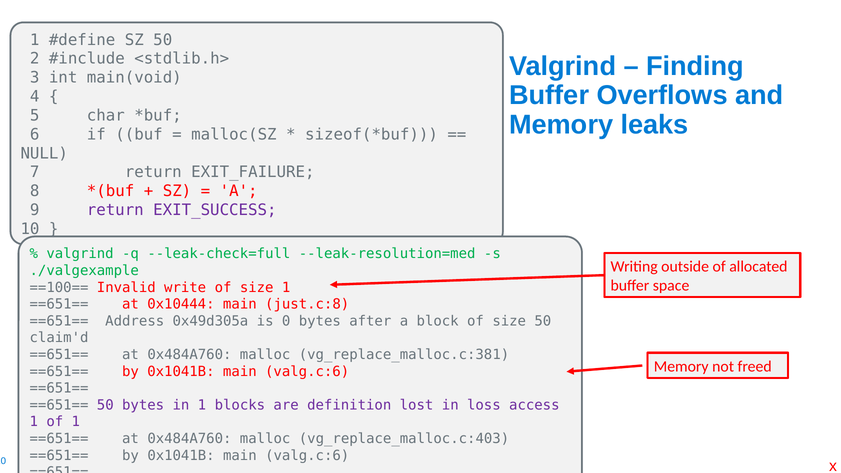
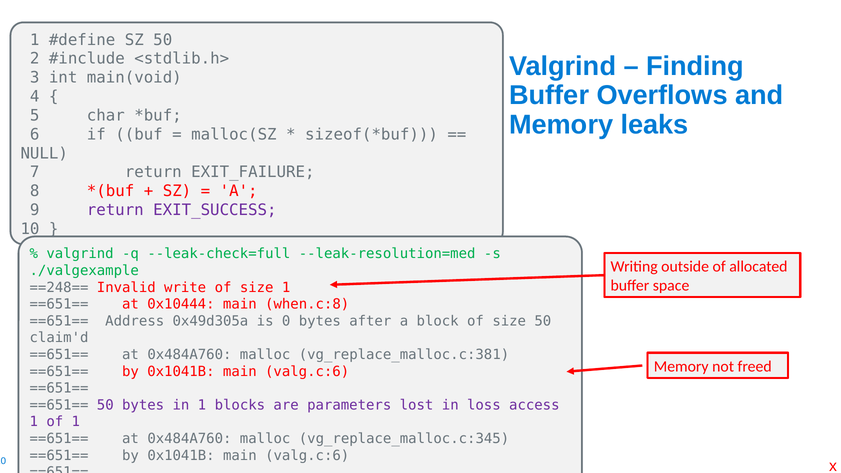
==100==: ==100== -> ==248== (59, 287)
just.c:8: just.c:8 -> when.c:8 (307, 304)
definition: definition -> parameters (349, 405)
vg_replace_malloc.c:403: vg_replace_malloc.c:403 -> vg_replace_malloc.c:345 (404, 439)
